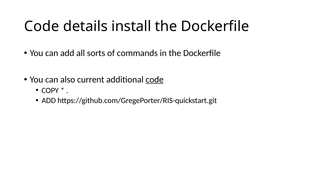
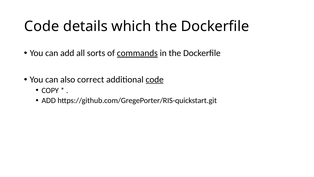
install: install -> which (131, 26)
commands underline: none -> present (137, 53)
current: current -> correct (91, 79)
